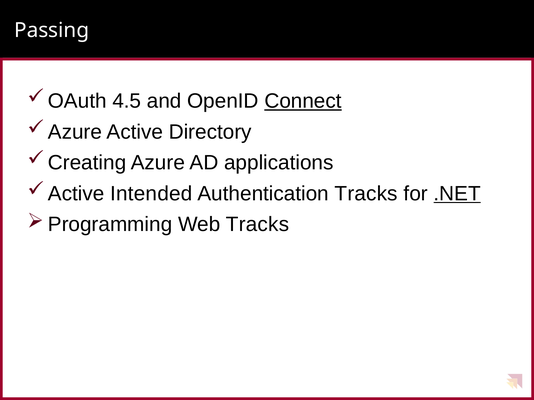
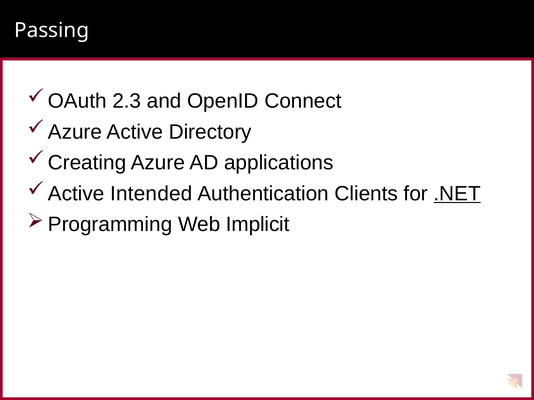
4.5: 4.5 -> 2.3 (127, 101)
Connect underline: present -> none (303, 101)
Authentication Tracks: Tracks -> Clients (366, 194)
Web Tracks: Tracks -> Implicit (258, 225)
